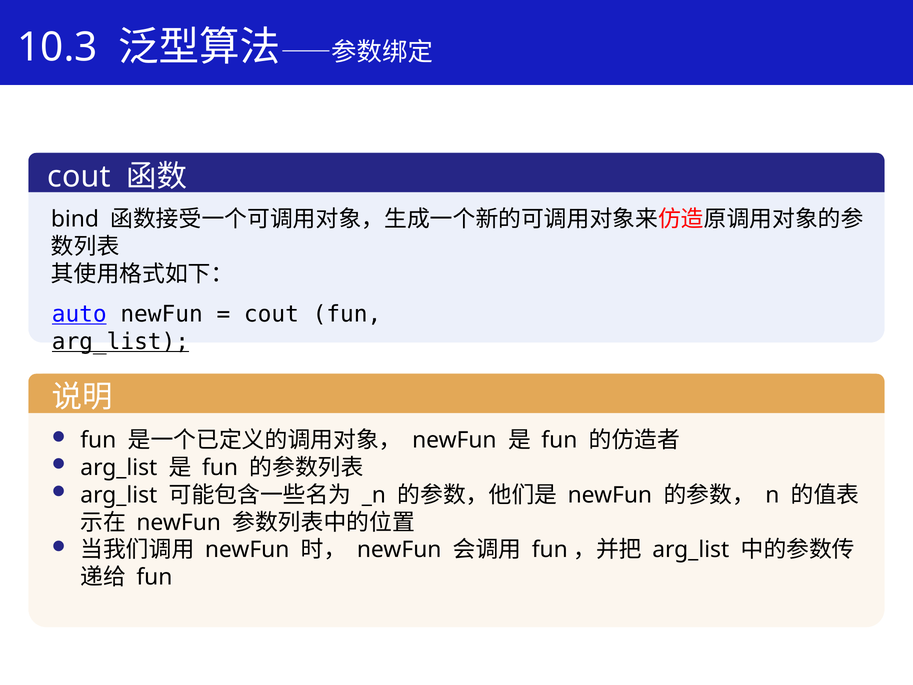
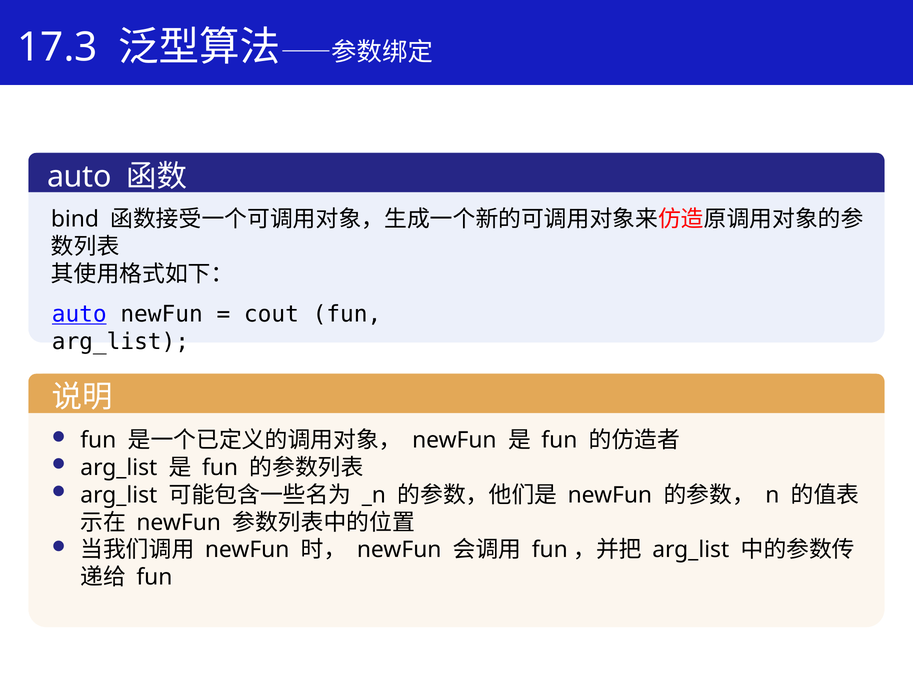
10.3: 10.3 -> 17.3 (57, 47)
cout: cout -> auto (79, 177)
arg_list underline: present -> none (120, 341)
